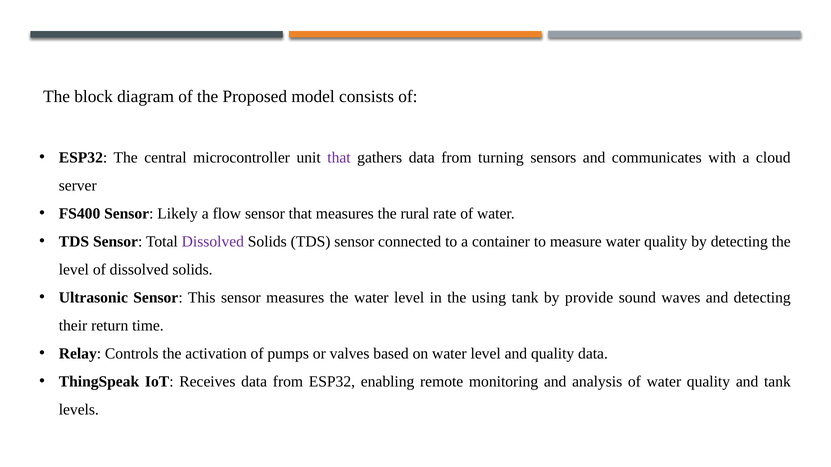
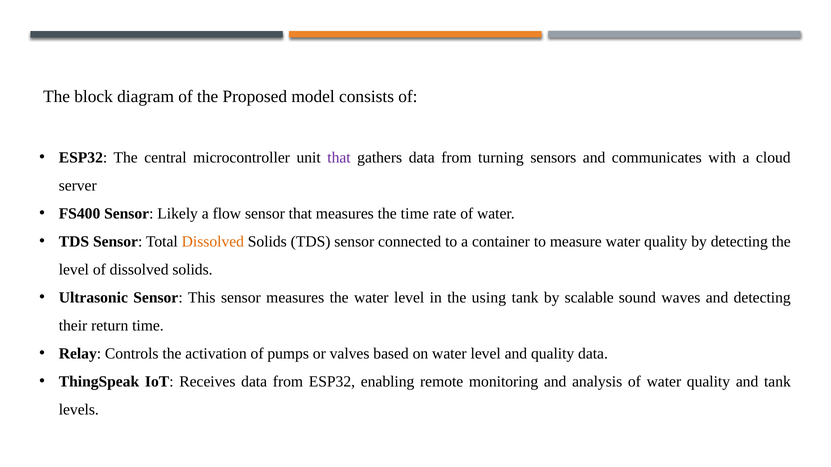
the rural: rural -> time (415, 214)
Dissolved colour: purple -> orange (213, 242)
provide: provide -> scalable (589, 298)
